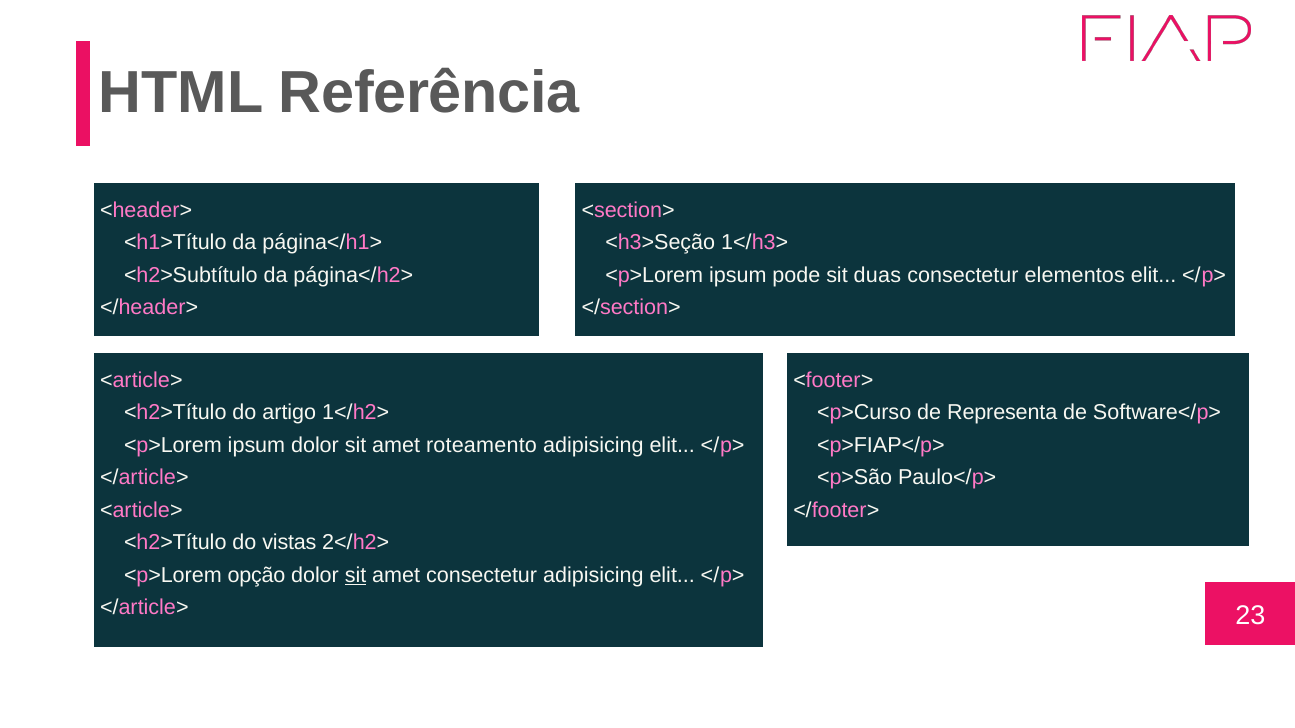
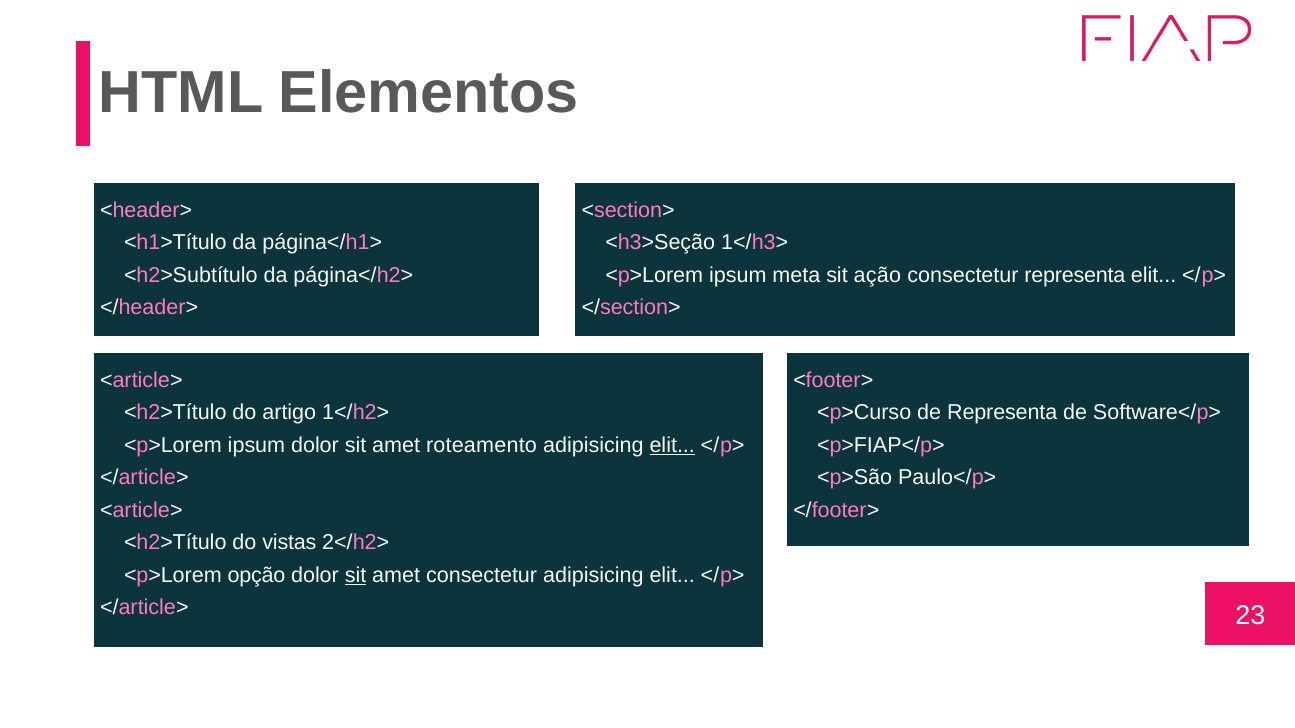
Referência: Referência -> Elementos (429, 93)
pode: pode -> meta (796, 275)
duas: duas -> ação (877, 275)
consectetur elementos: elementos -> representa (1075, 275)
elit underline: none -> present (672, 445)
